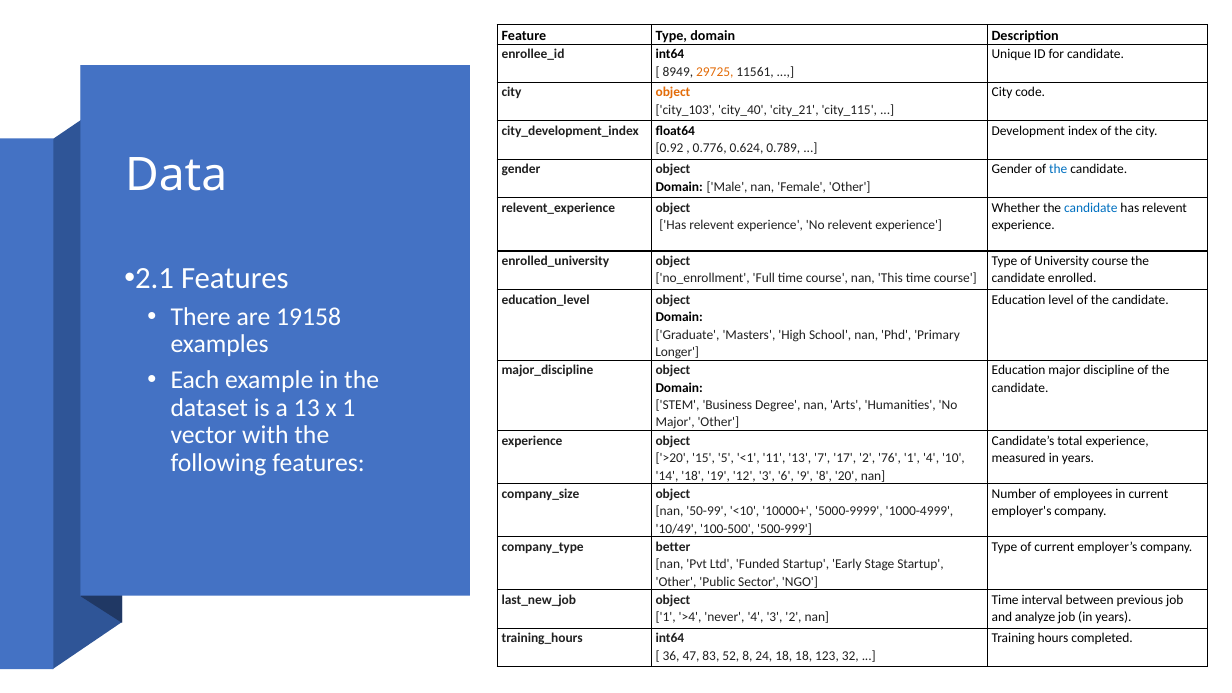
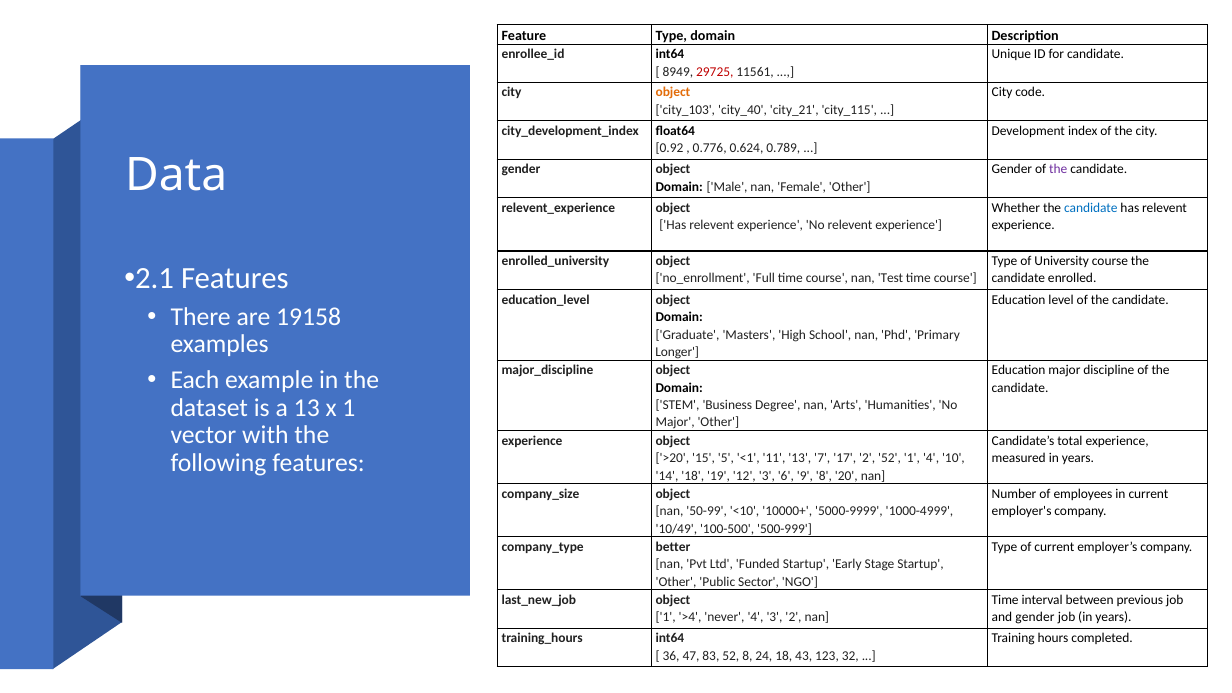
29725 colour: orange -> red (715, 72)
the colour: blue -> purple (1058, 169)
This: This -> Test (890, 279)
2 76: 76 -> 52 (890, 458)
and analyze: analyze -> gender (1035, 617)
18 18: 18 -> 43 (804, 656)
